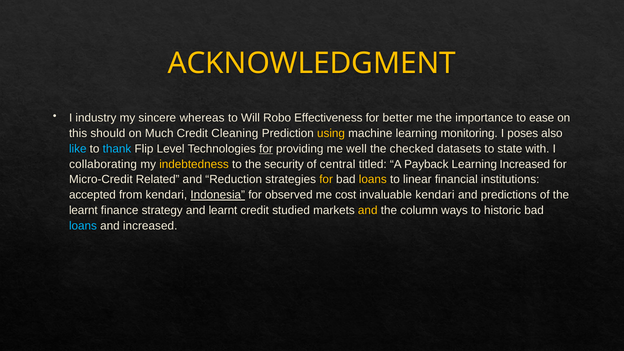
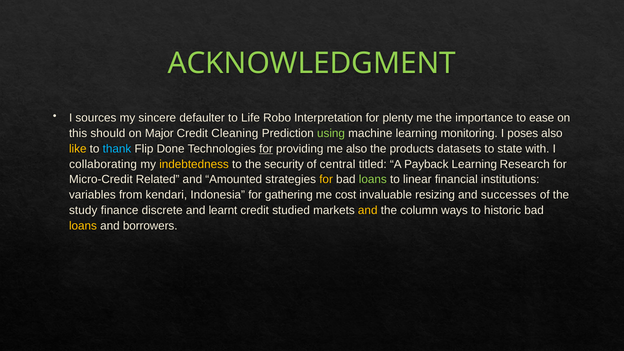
ACKNOWLEDGMENT colour: yellow -> light green (312, 63)
industry: industry -> sources (96, 118)
whereas: whereas -> defaulter (202, 118)
Will: Will -> Life (251, 118)
Effectiveness: Effectiveness -> Interpretation (328, 118)
better: better -> plenty (398, 118)
Much: Much -> Major (159, 133)
using colour: yellow -> light green (331, 133)
like colour: light blue -> yellow (78, 149)
Level: Level -> Done (171, 149)
me well: well -> also (357, 149)
checked: checked -> products (412, 149)
Learning Increased: Increased -> Research (525, 164)
Reduction: Reduction -> Amounted (234, 180)
loans colour: yellow -> light green (373, 180)
accepted: accepted -> variables (92, 195)
Indonesia underline: present -> none (218, 195)
observed: observed -> gathering (289, 195)
invaluable kendari: kendari -> resizing (435, 195)
predictions: predictions -> successes (509, 195)
learnt: learnt -> study (83, 210)
strategy: strategy -> discrete (162, 210)
loans colour: light blue -> yellow (83, 226)
and increased: increased -> borrowers (150, 226)
